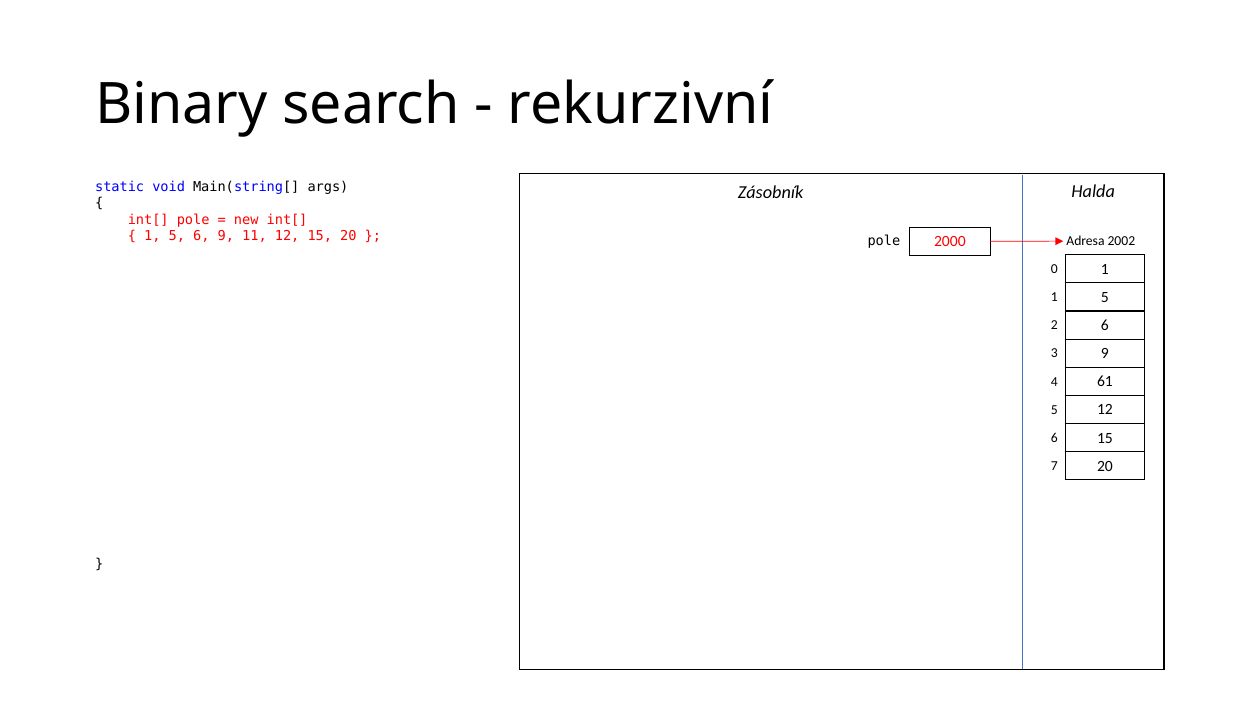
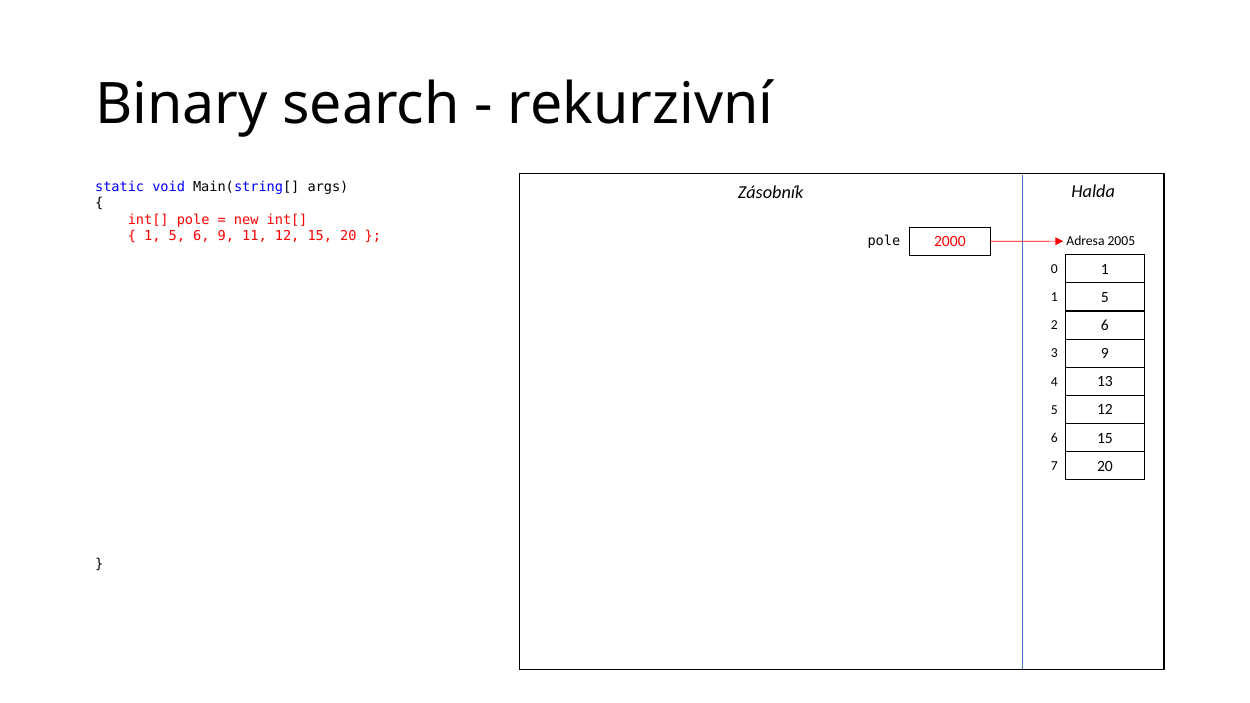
2002: 2002 -> 2005 (1121, 241)
61: 61 -> 13 (1105, 382)
